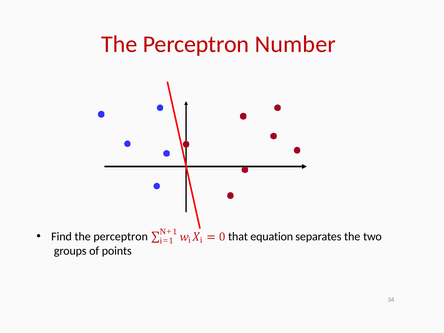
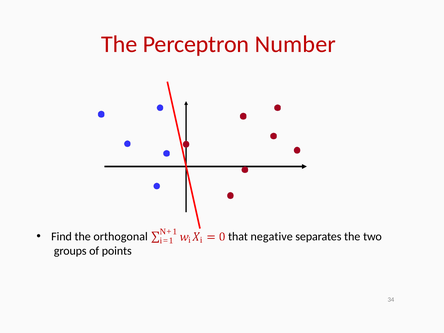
Find the perceptron: perceptron -> orthogonal (121, 237)
equation: equation -> negative (272, 237)
